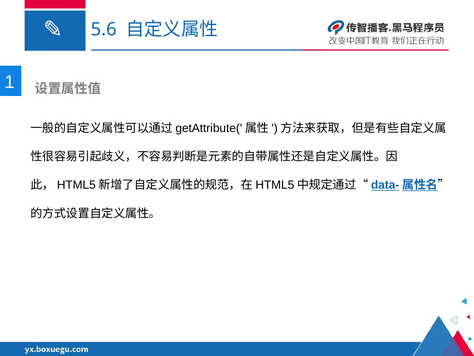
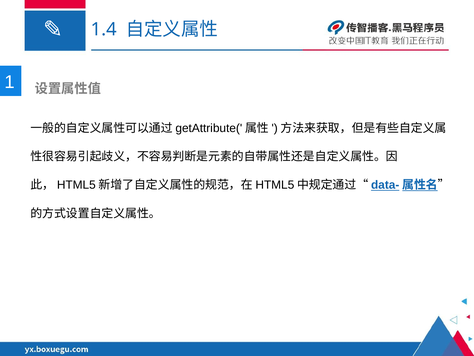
5.6: 5.6 -> 1.4 (104, 29)
